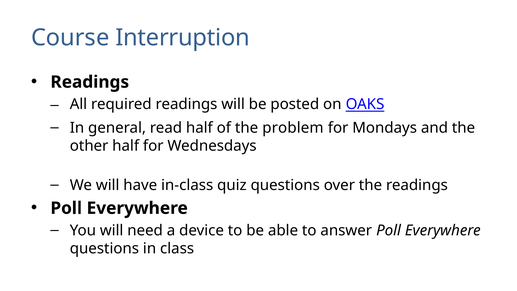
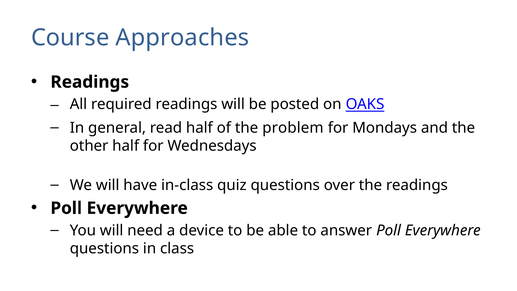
Interruption: Interruption -> Approaches (182, 38)
